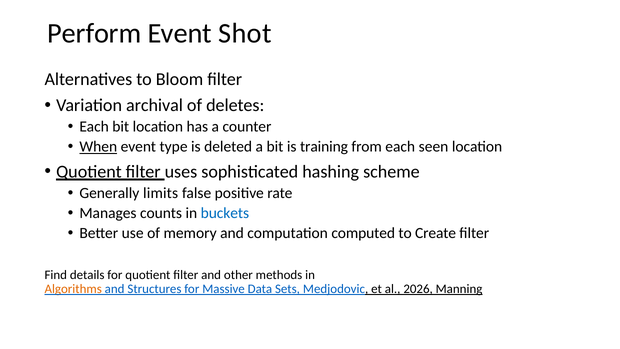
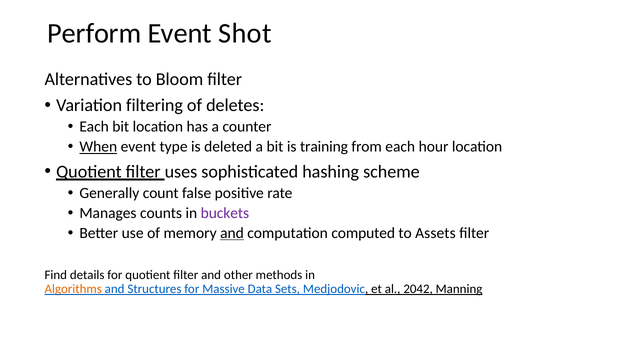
archival: archival -> filtering (154, 105)
seen: seen -> hour (434, 147)
limits: limits -> count (161, 193)
buckets colour: blue -> purple (225, 213)
and underline: none -> present (232, 233)
Create: Create -> Assets (435, 233)
2026: 2026 -> 2042 (418, 289)
